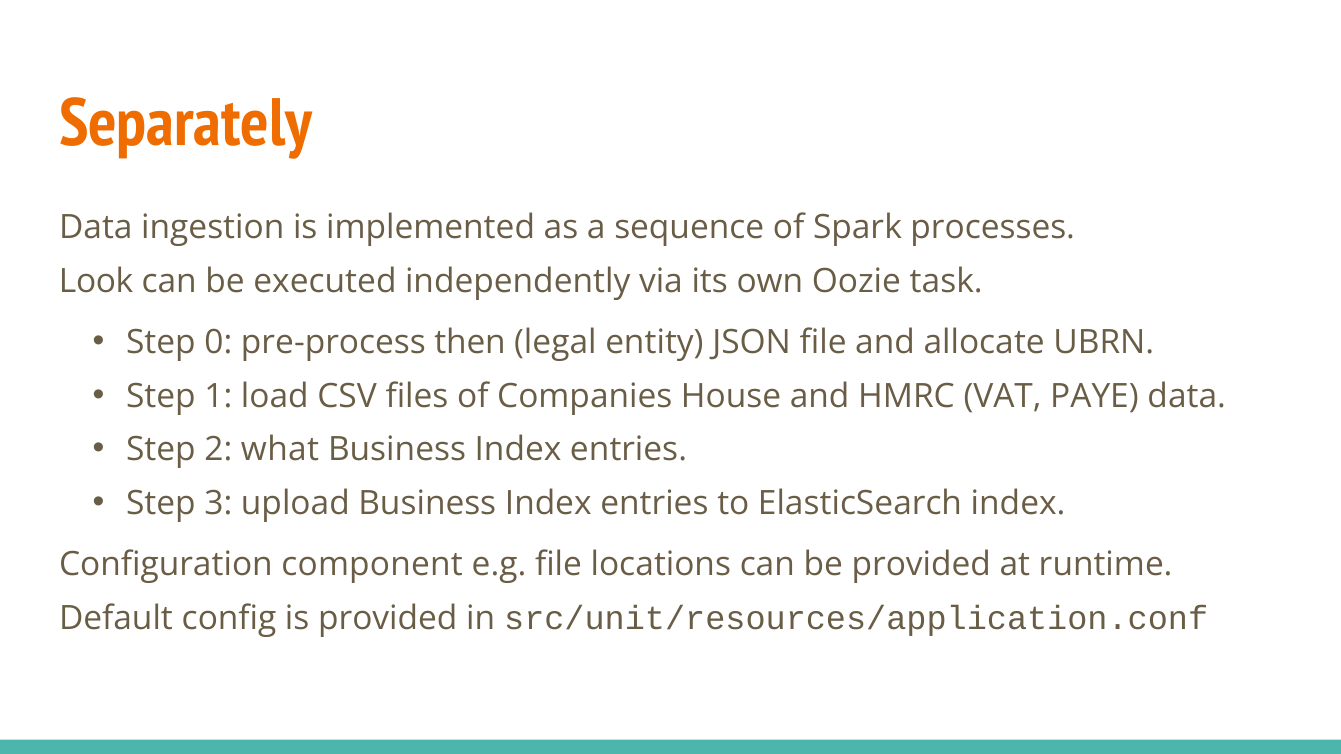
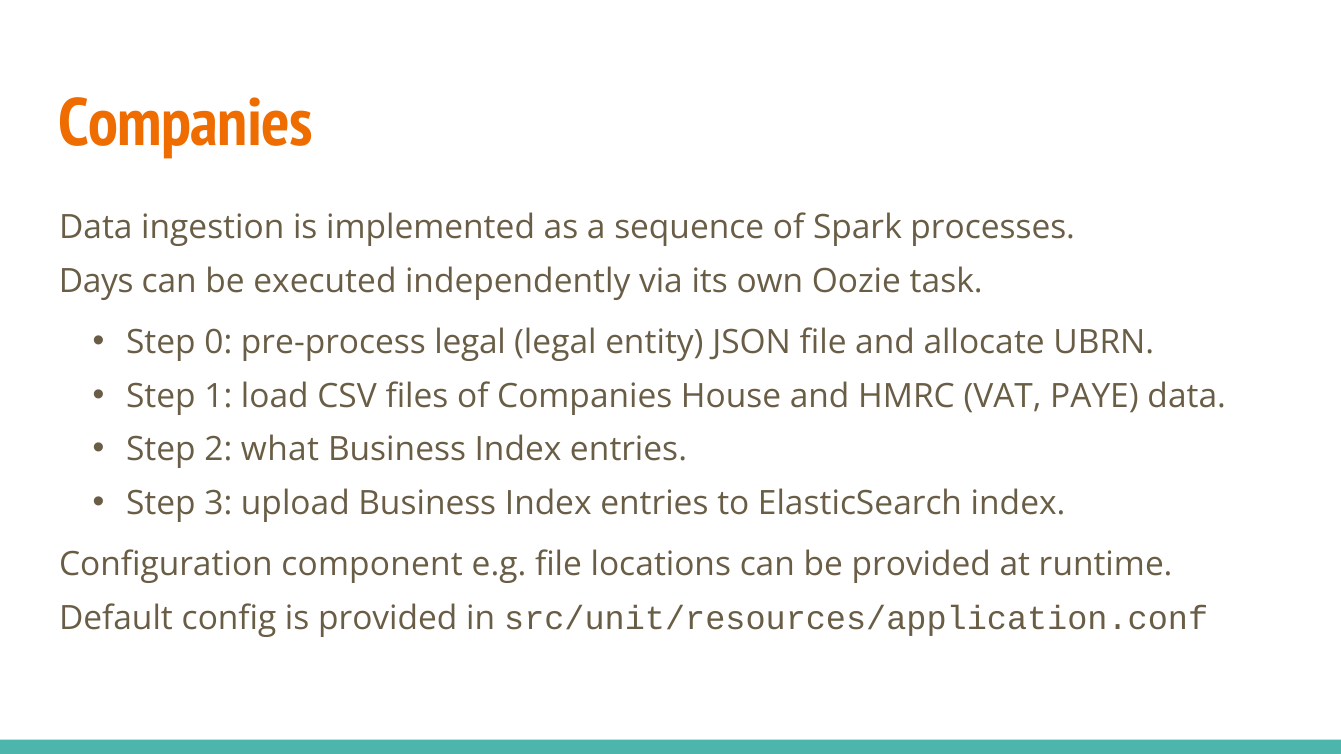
Separately: Separately -> Companies (186, 124)
Look: Look -> Days (96, 281)
pre-process then: then -> legal (470, 342)
